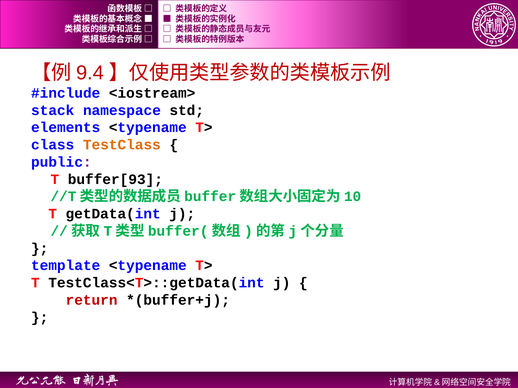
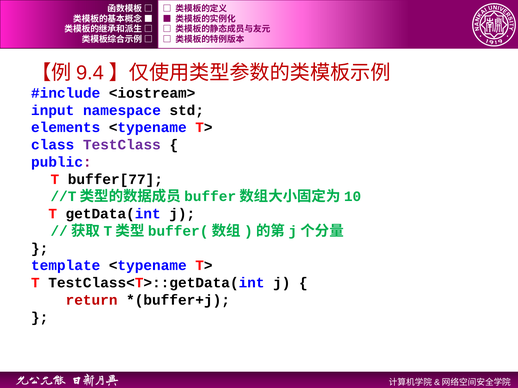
stack: stack -> input (53, 110)
TestClass colour: orange -> purple (122, 145)
buffer[93: buffer[93 -> buffer[77 (115, 180)
